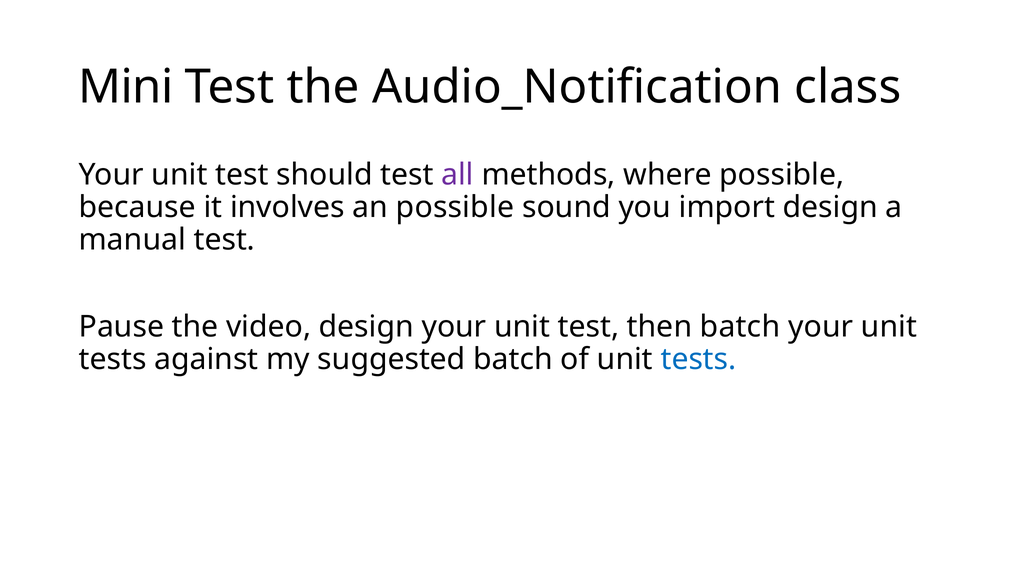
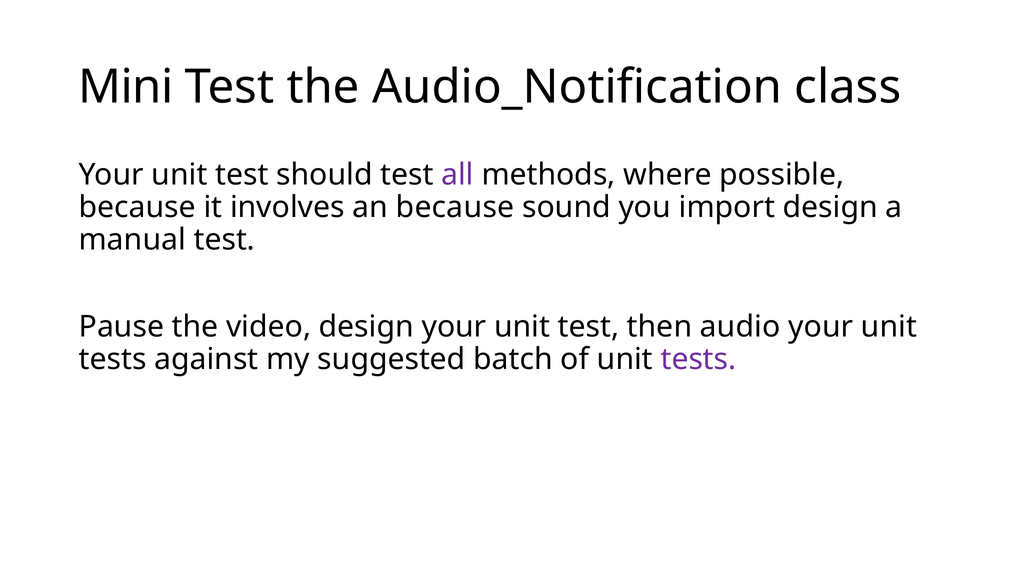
an possible: possible -> because (455, 207)
then batch: batch -> audio (740, 327)
tests colour: blue -> purple (699, 359)
